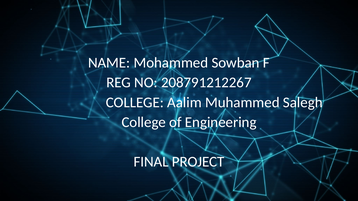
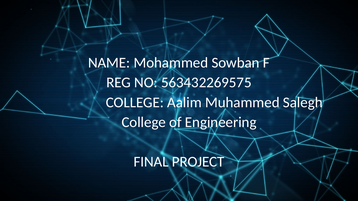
208791212267: 208791212267 -> 563432269575 (206, 83)
